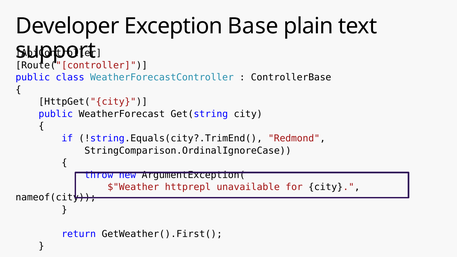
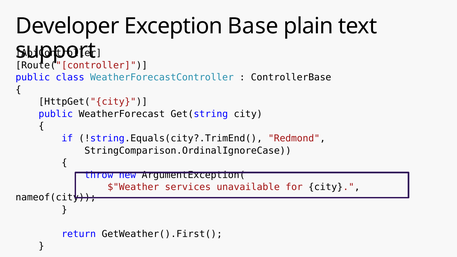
httprepl: httprepl -> services (188, 187)
